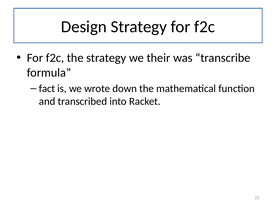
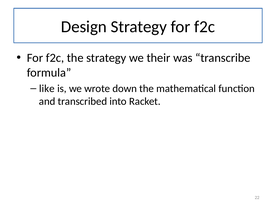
fact: fact -> like (47, 88)
